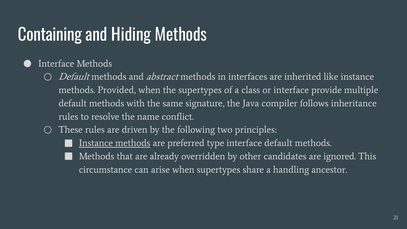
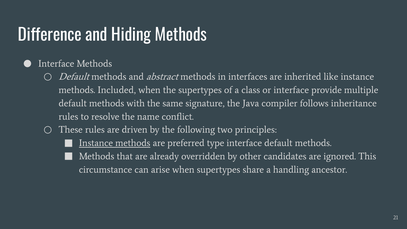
Containing: Containing -> Difference (50, 35)
Provided: Provided -> Included (117, 90)
